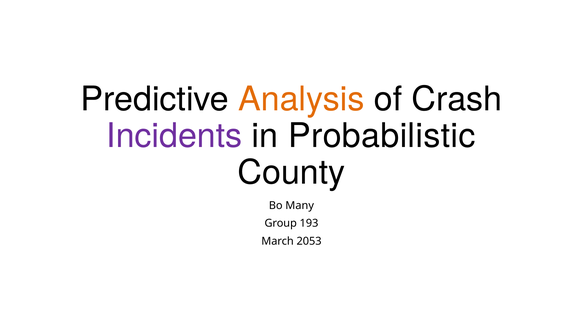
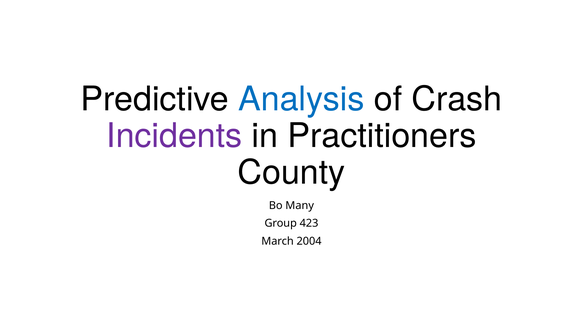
Analysis colour: orange -> blue (301, 99)
Probabilistic: Probabilistic -> Practitioners (382, 136)
193: 193 -> 423 (309, 223)
2053: 2053 -> 2004 (309, 241)
